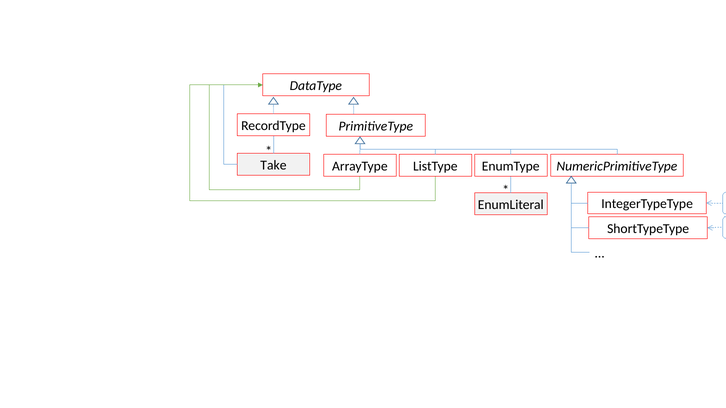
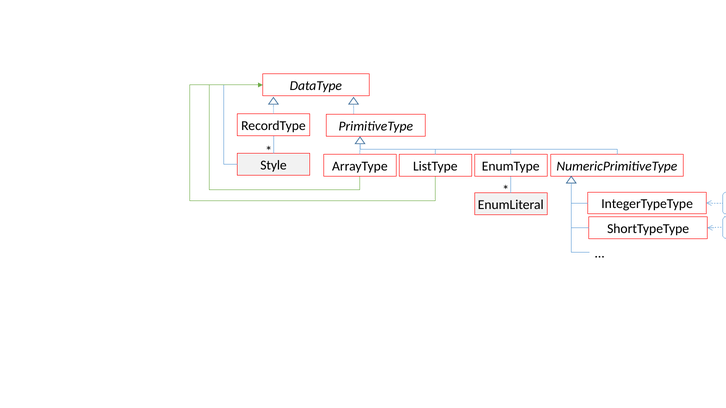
Take: Take -> Style (274, 165)
